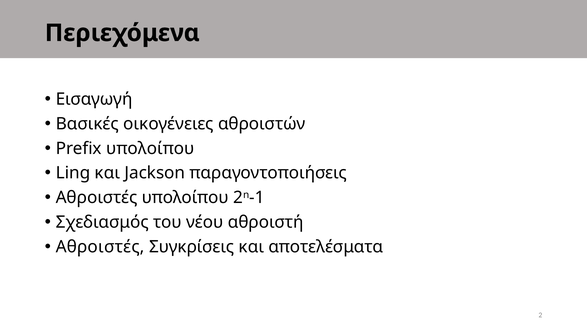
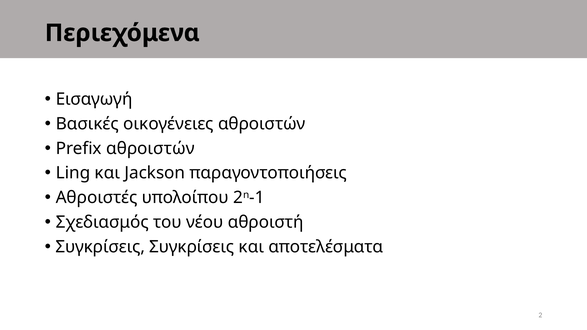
Prefix υπολοίπου: υπολοίπου -> αθροιστών (150, 148)
Αθροιστές: Αθροιστές -> Συγκρίσεις (100, 247)
